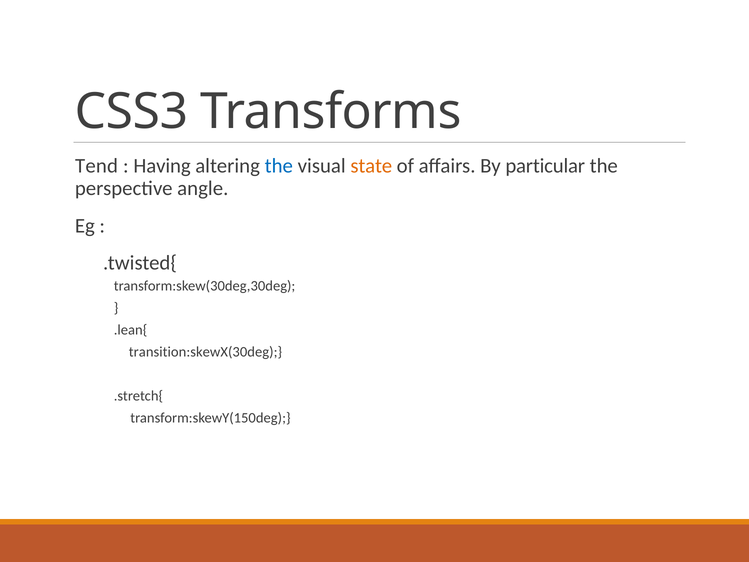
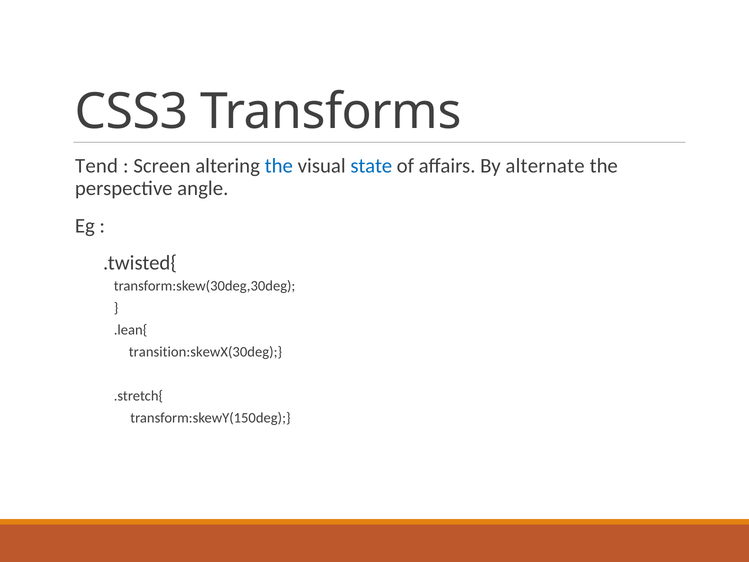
Having: Having -> Screen (162, 166)
state colour: orange -> blue (371, 166)
particular: particular -> alternate (545, 166)
